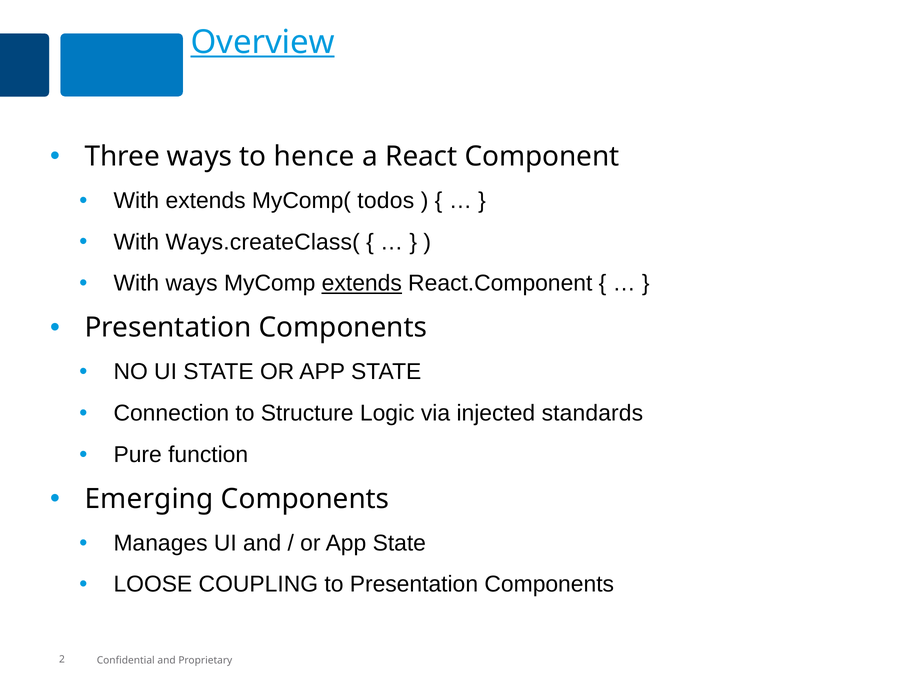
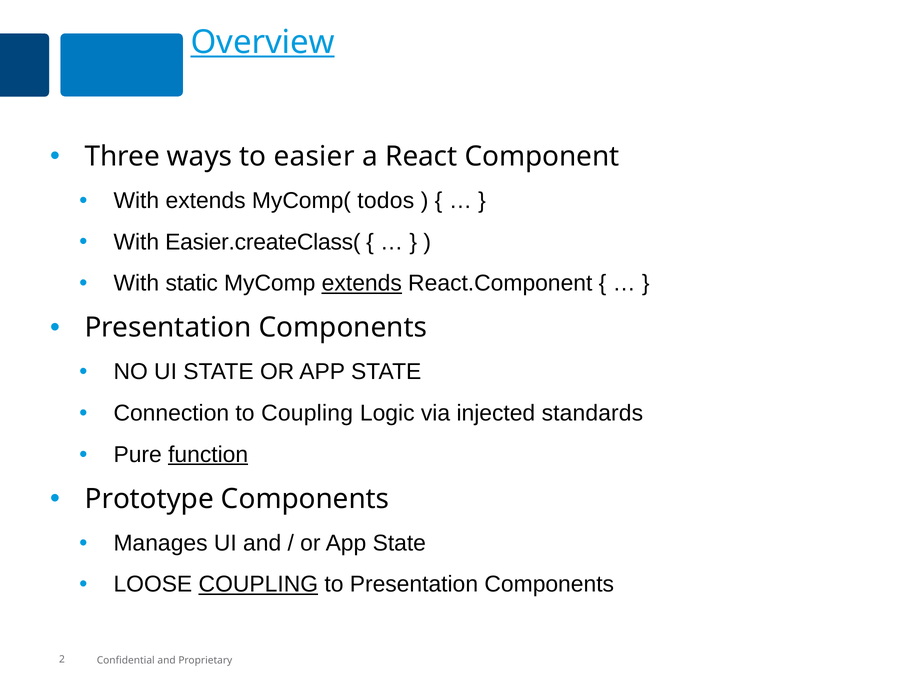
hence: hence -> easier (314, 156)
Ways.createClass(: Ways.createClass( -> Easier.createClass( (263, 242)
With ways: ways -> static (192, 283)
to Structure: Structure -> Coupling (307, 413)
function underline: none -> present (208, 454)
Emerging: Emerging -> Prototype (149, 498)
COUPLING underline: none -> present (258, 584)
